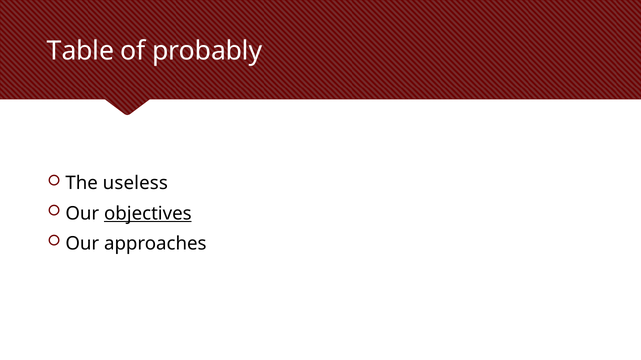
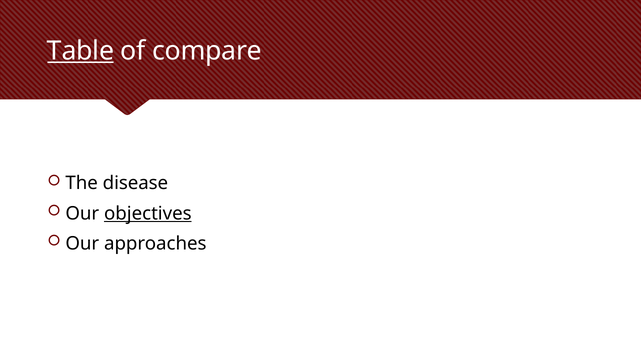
Table underline: none -> present (81, 51)
probably: probably -> compare (207, 51)
useless: useless -> disease (135, 184)
